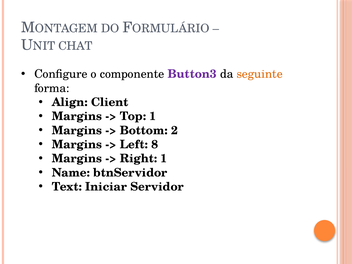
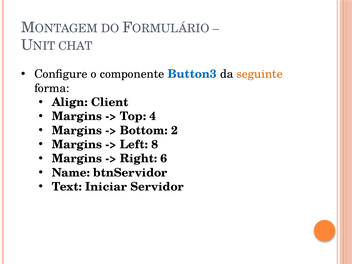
Button3 colour: purple -> blue (192, 74)
Top 1: 1 -> 4 (153, 116)
Right 1: 1 -> 6 (164, 159)
